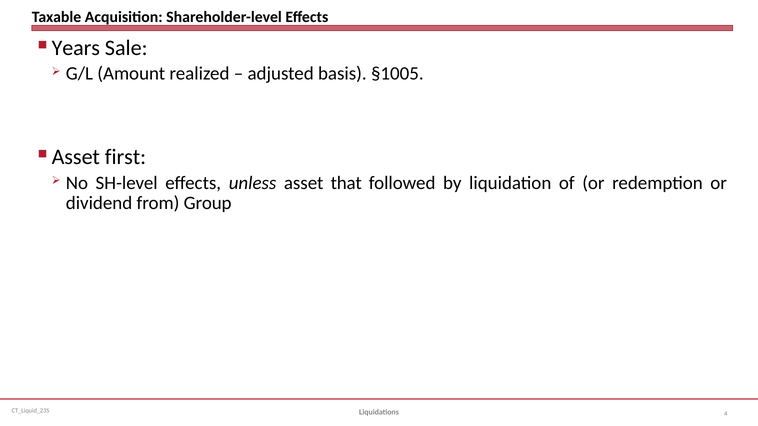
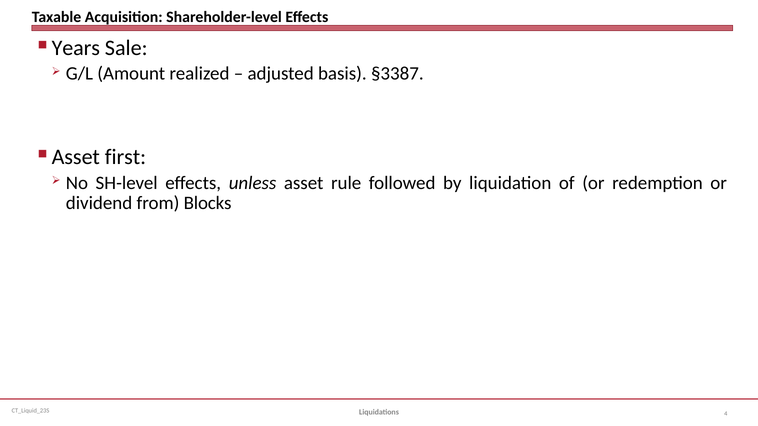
§1005: §1005 -> §3387 (397, 74)
that: that -> rule (346, 183)
Group: Group -> Blocks (208, 203)
